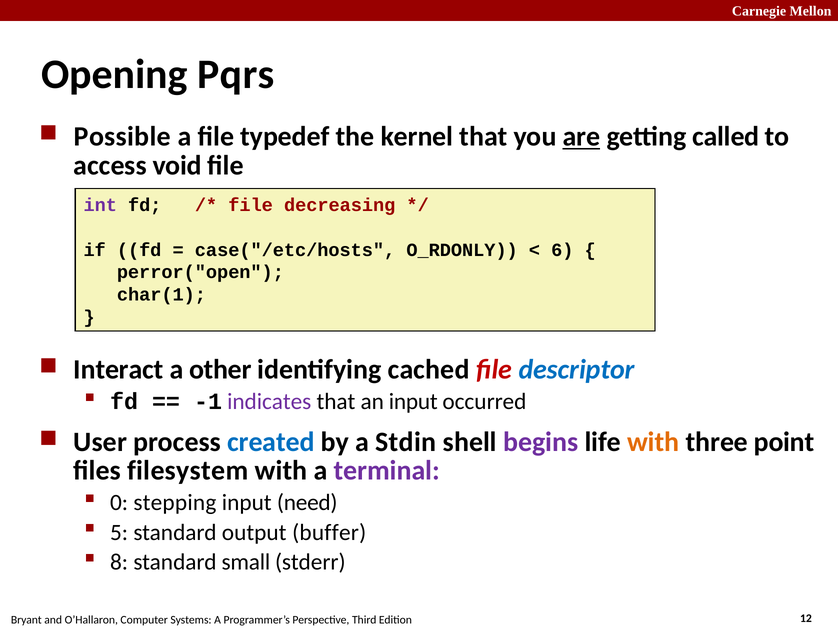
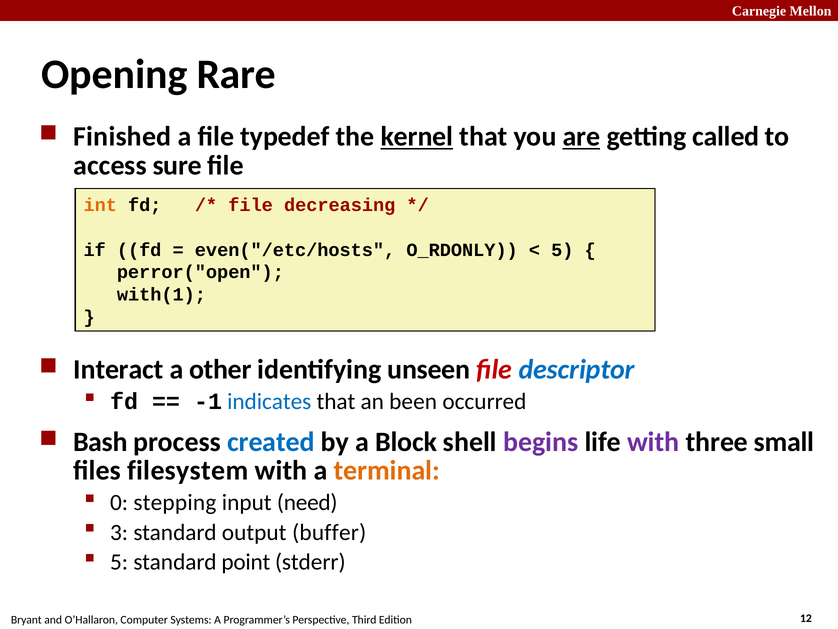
Pqrs: Pqrs -> Rare (236, 74)
Possible: Possible -> Finished (122, 137)
kernel underline: none -> present (417, 137)
void: void -> sure (177, 165)
int colour: purple -> orange (100, 205)
case("/etc/hosts: case("/etc/hosts -> even("/etc/hosts (295, 250)
6: 6 -> 5 (562, 250)
char(1: char(1 -> with(1 (161, 294)
cached: cached -> unseen (429, 369)
indicates colour: purple -> blue (269, 401)
an input: input -> been (413, 401)
User: User -> Bash (100, 442)
Stdin: Stdin -> Block (406, 442)
with colour: orange -> purple (653, 442)
point: point -> small (784, 442)
terminal colour: purple -> orange (387, 470)
5: 5 -> 3 (119, 532)
8: 8 -> 5 (119, 562)
small: small -> point (246, 562)
